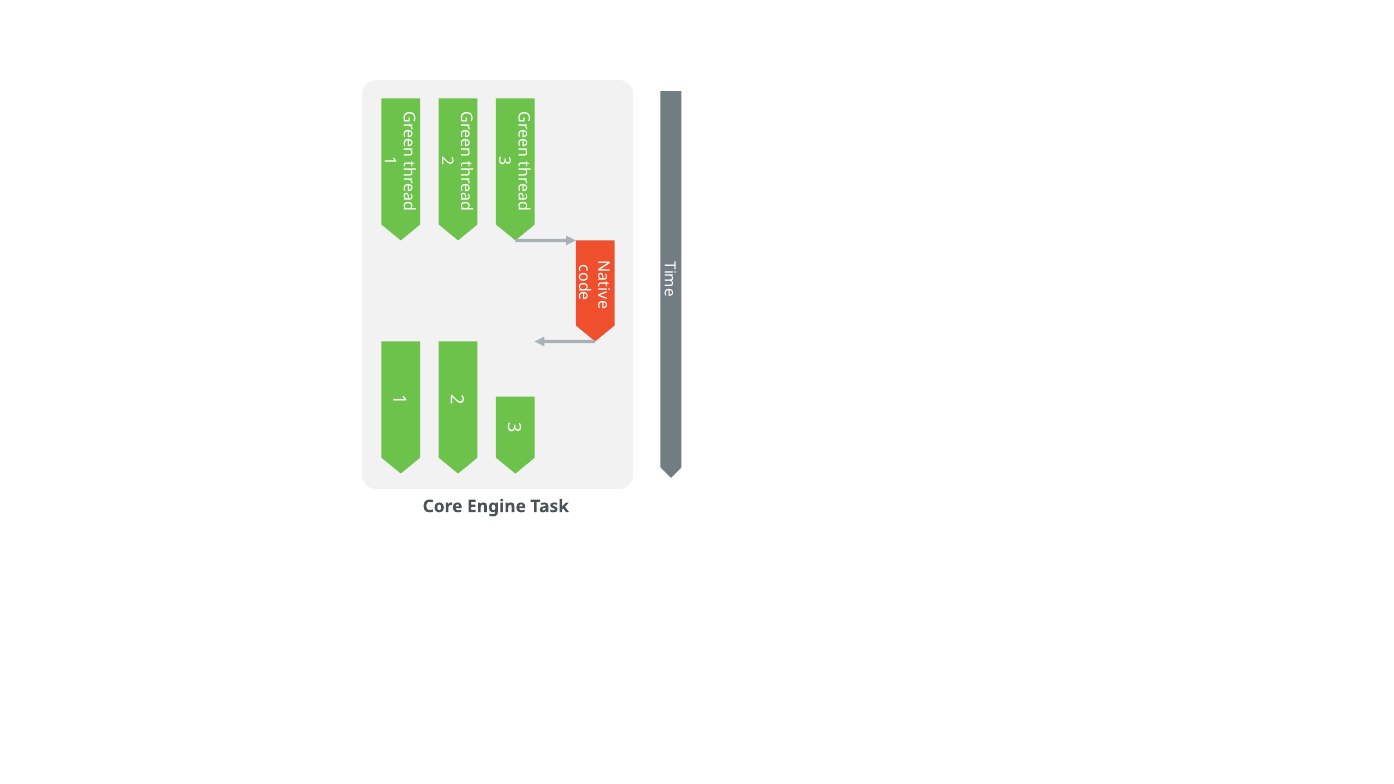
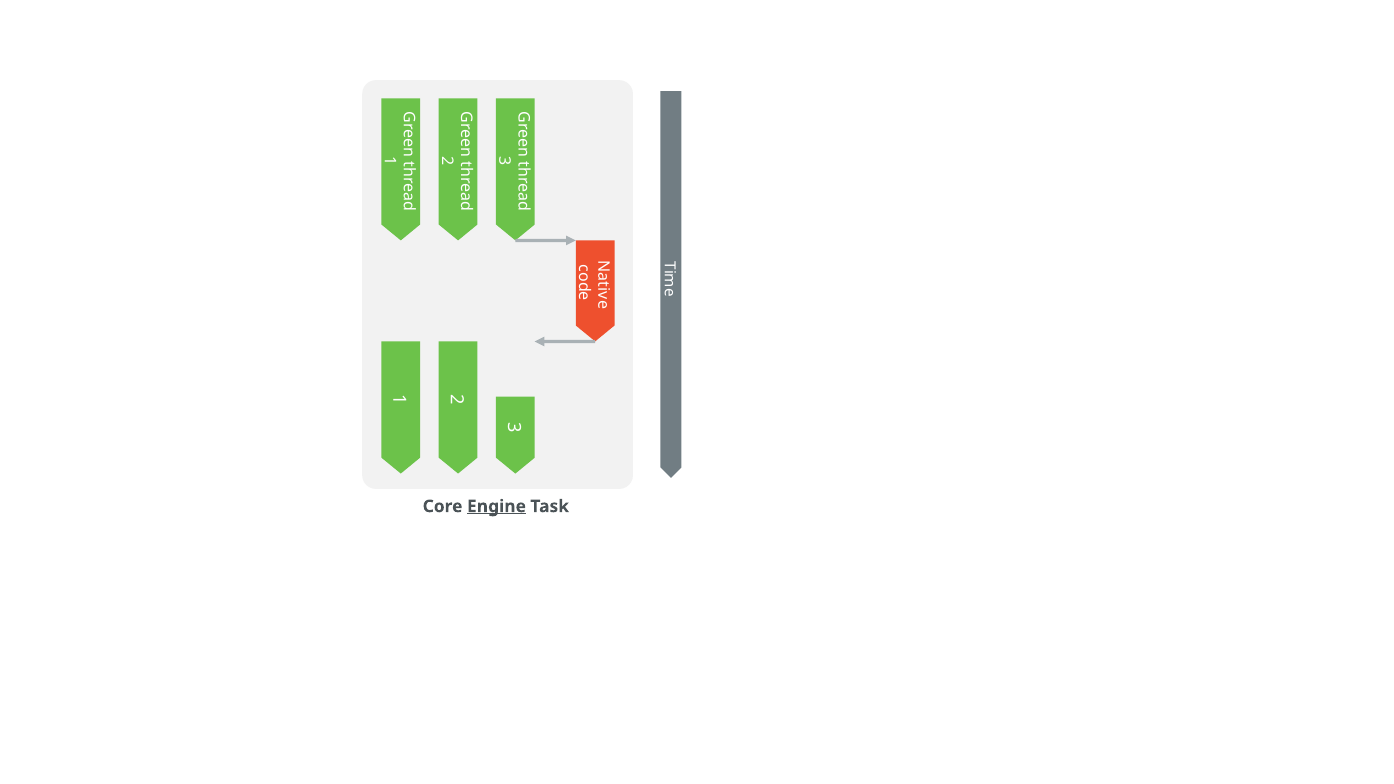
Engine underline: none -> present (496, 506)
